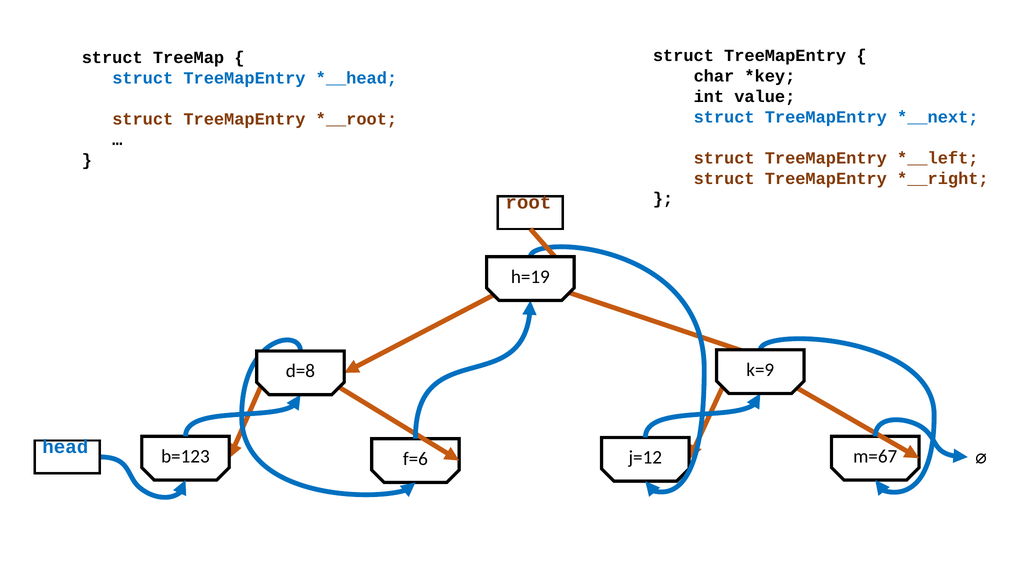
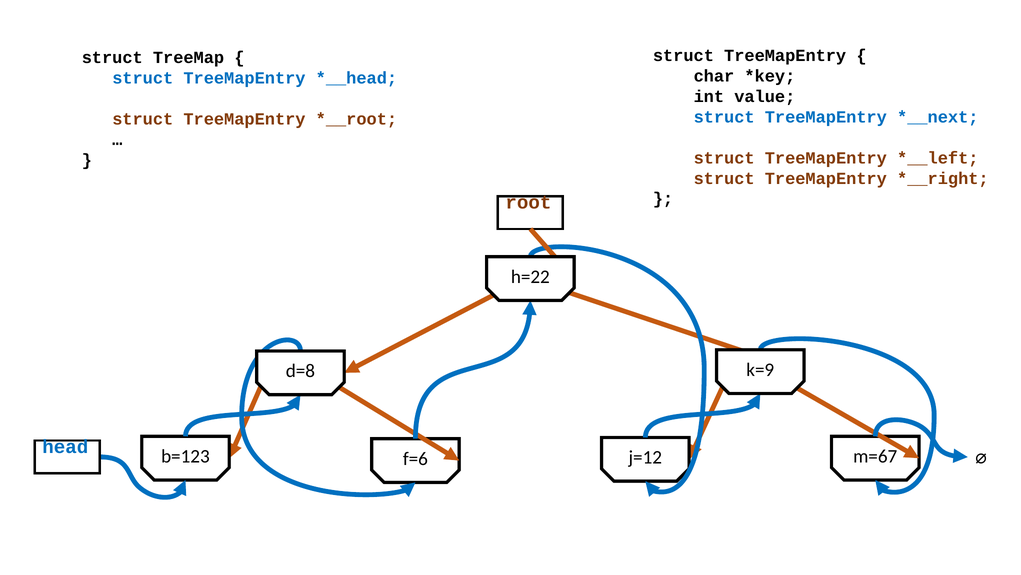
h=19: h=19 -> h=22 (530, 276)
